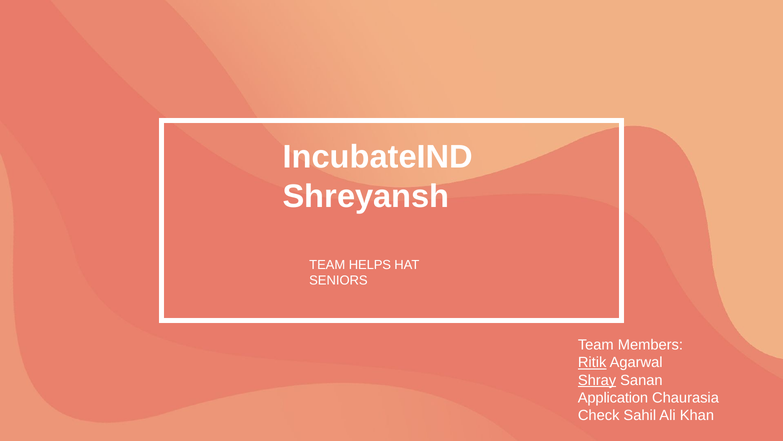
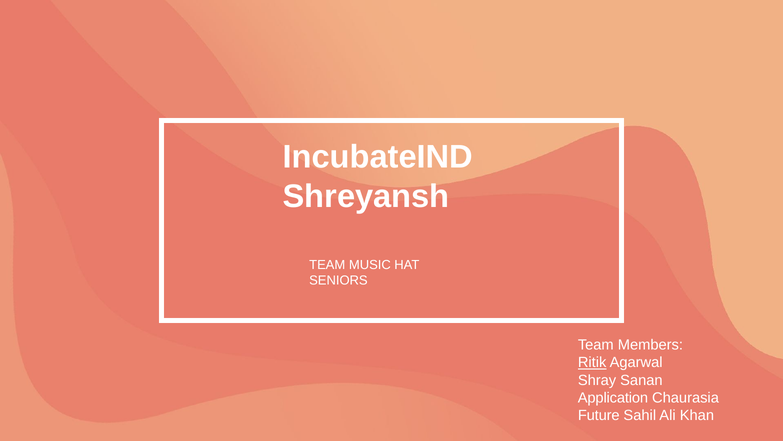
HELPS: HELPS -> MUSIC (370, 264)
Shray underline: present -> none (597, 380)
Check: Check -> Future (599, 415)
